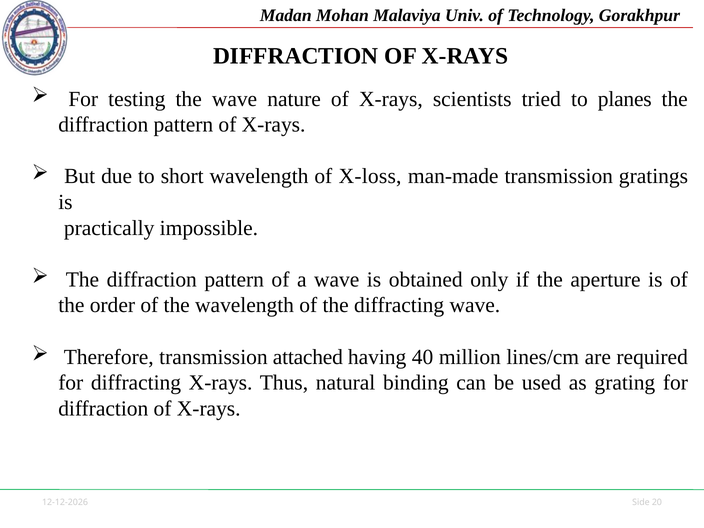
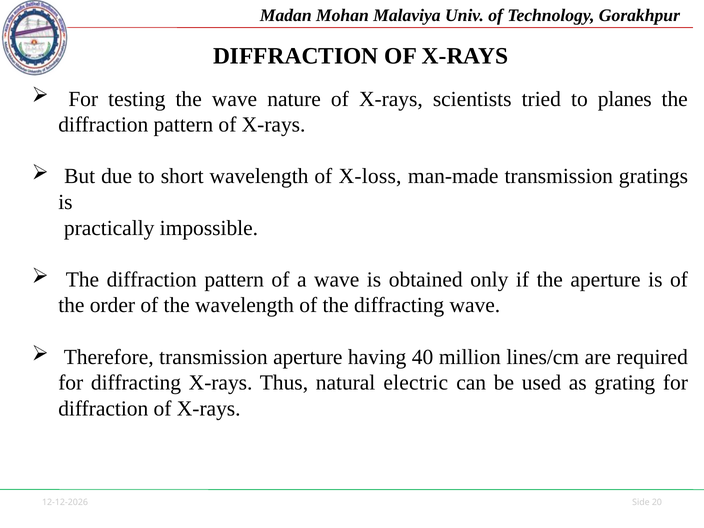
transmission attached: attached -> aperture (308, 357)
binding: binding -> electric (416, 383)
